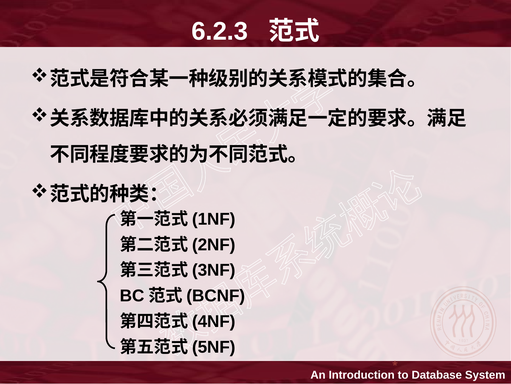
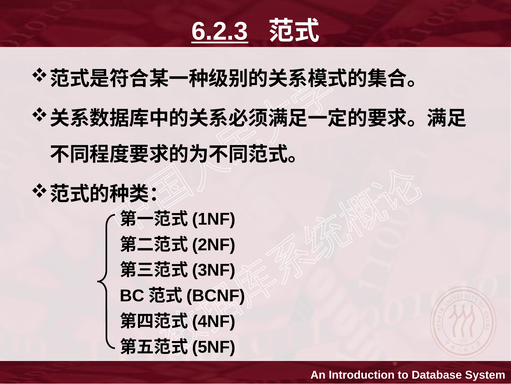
6.2.3 underline: none -> present (220, 31)
